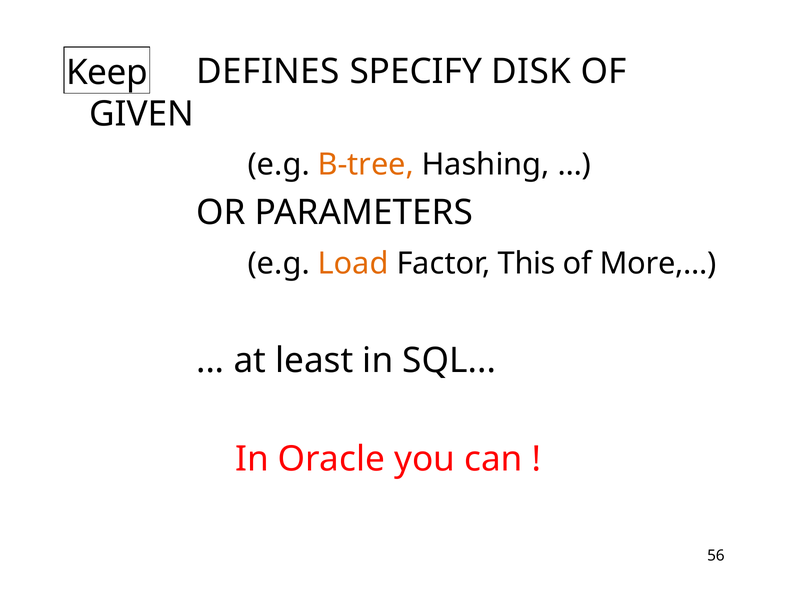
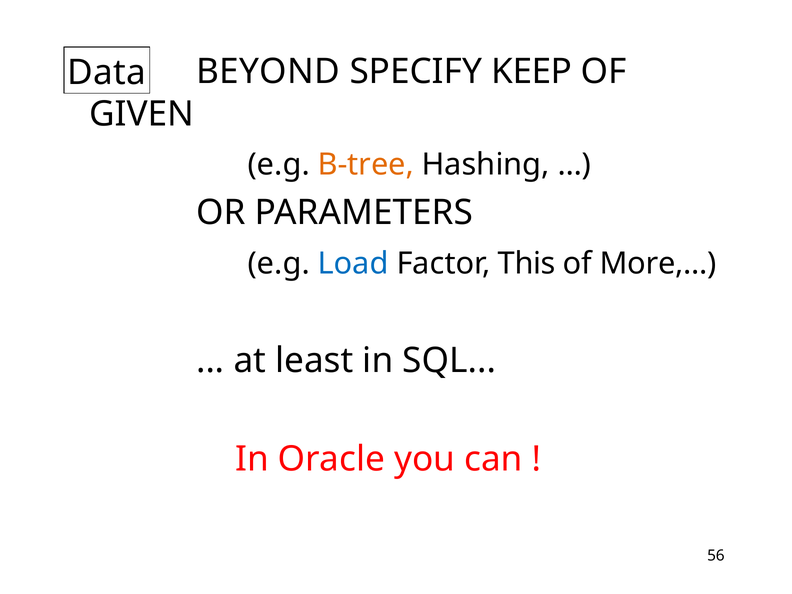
DEFINES: DEFINES -> BEYOND (268, 72)
DISK: DISK -> KEEP (532, 72)
Keep: Keep -> Data (107, 73)
Load colour: orange -> blue (353, 263)
